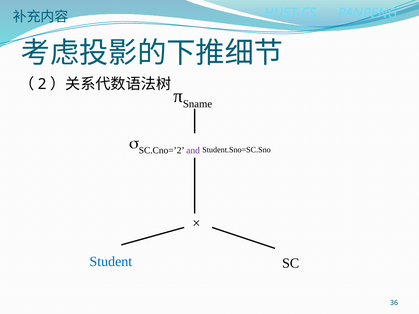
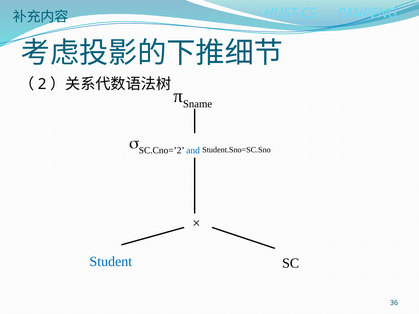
and colour: purple -> blue (193, 150)
